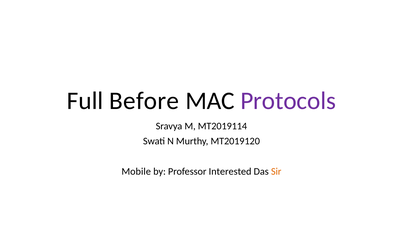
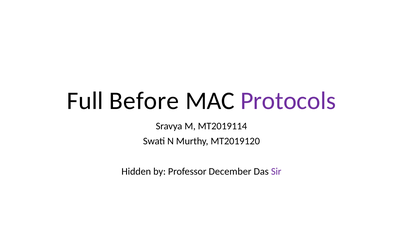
Mobile: Mobile -> Hidden (136, 171)
Interested: Interested -> December (230, 171)
Sir colour: orange -> purple (276, 171)
